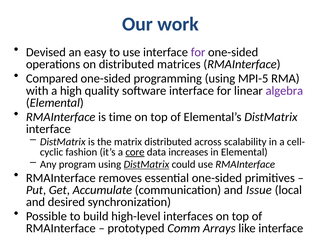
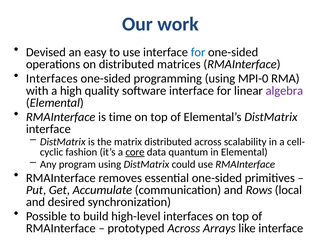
for colour: purple -> blue (198, 52)
Compared: Compared -> Interfaces (52, 79)
MPI-5: MPI-5 -> MPI-0 (253, 79)
increases: increases -> quantum (188, 152)
DistMatrix underline: present -> none (146, 164)
Issue: Issue -> Rows (259, 190)
prototyped Comm: Comm -> Across (184, 228)
